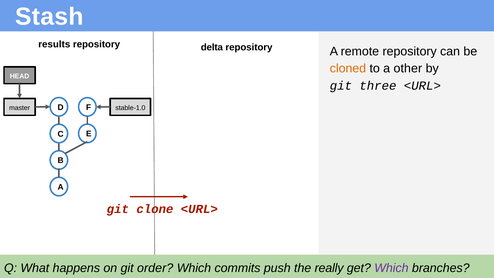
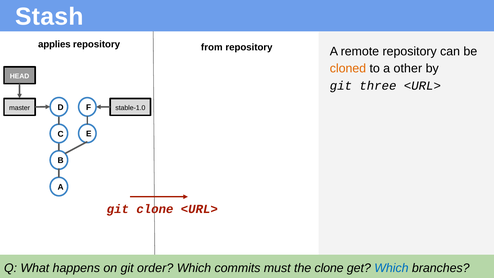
results: results -> applies (54, 44)
delta: delta -> from (212, 47)
push: push -> must (277, 268)
the really: really -> clone (329, 268)
Which colour: purple -> blue (391, 268)
